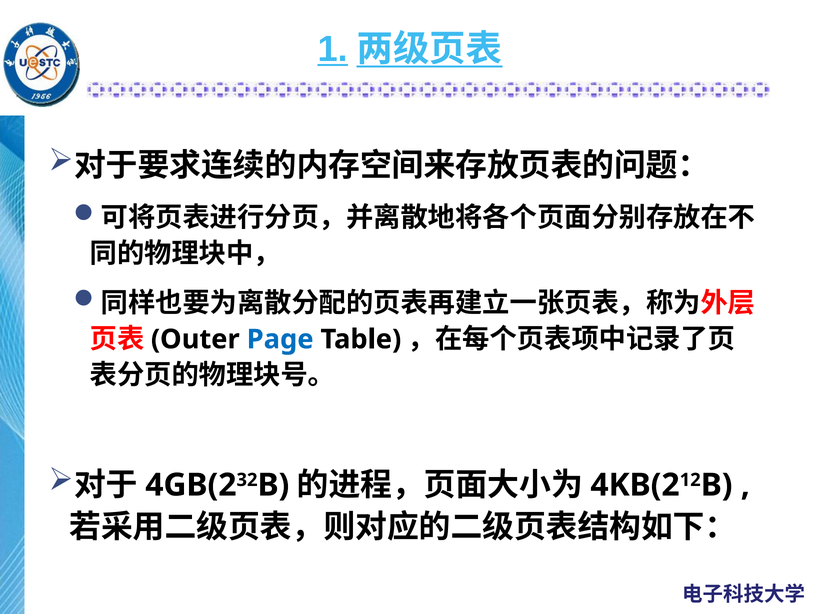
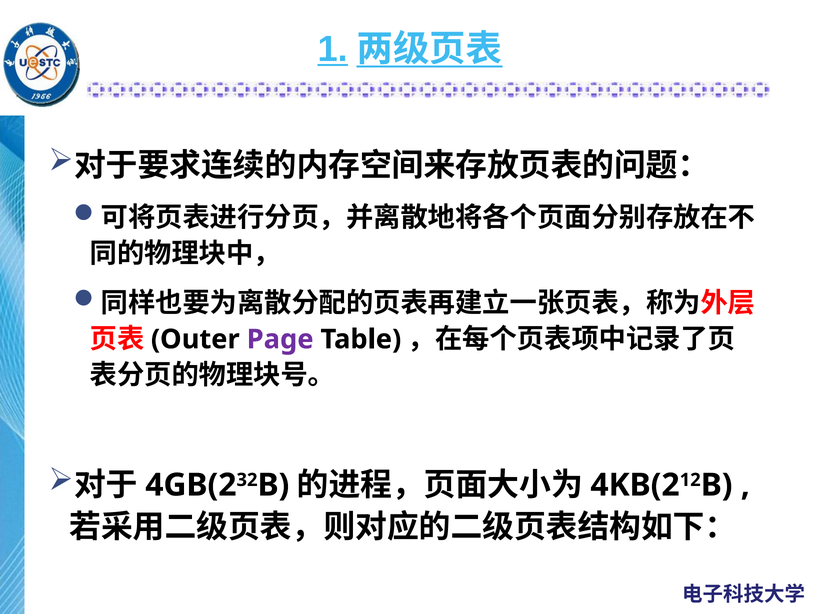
Page colour: blue -> purple (280, 339)
